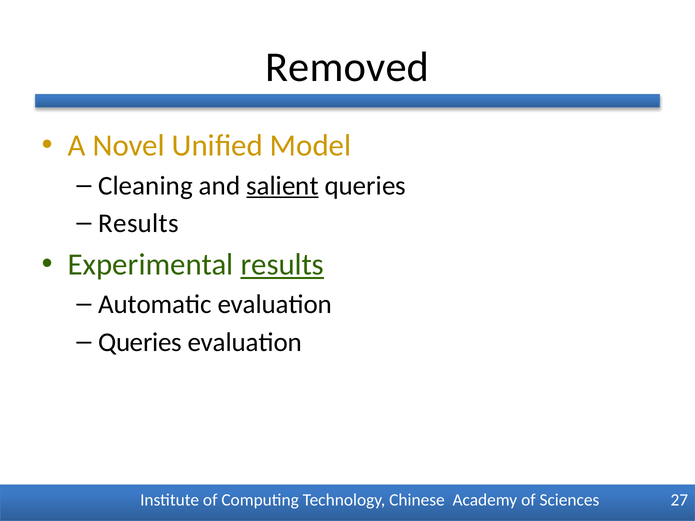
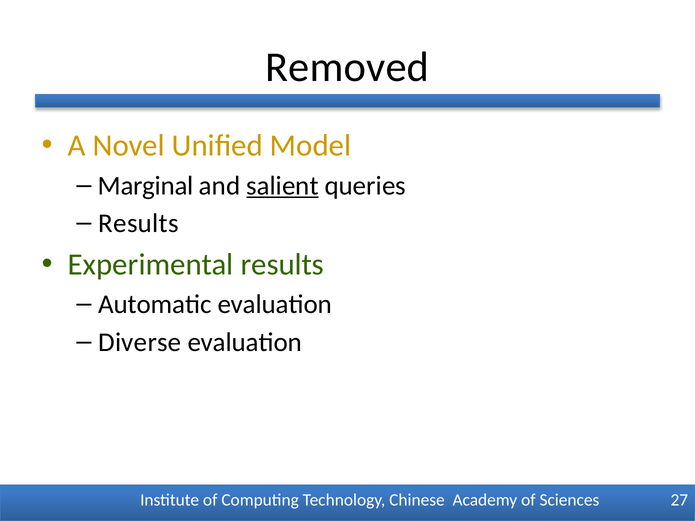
Cleaning: Cleaning -> Marginal (146, 186)
results underline: present -> none (282, 265)
Queries: Queries -> Diverse (140, 342)
